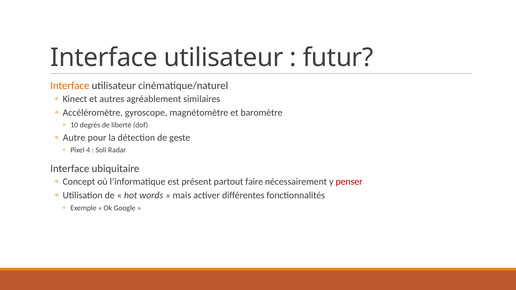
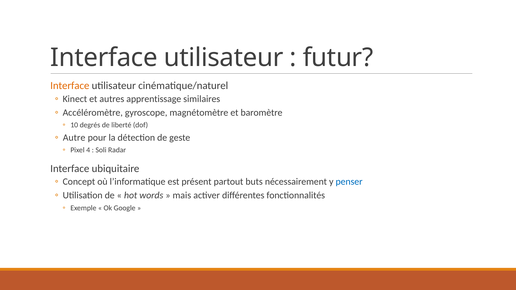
agréablement: agréablement -> apprentissage (154, 99)
faire: faire -> buts (254, 182)
penser colour: red -> blue (349, 182)
